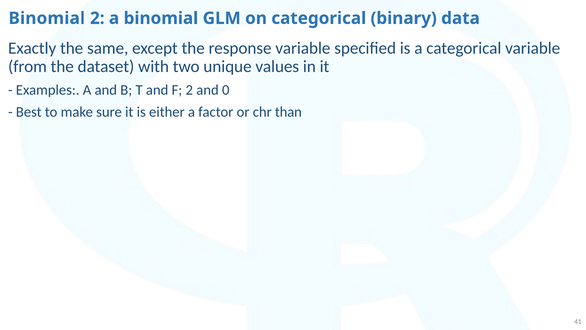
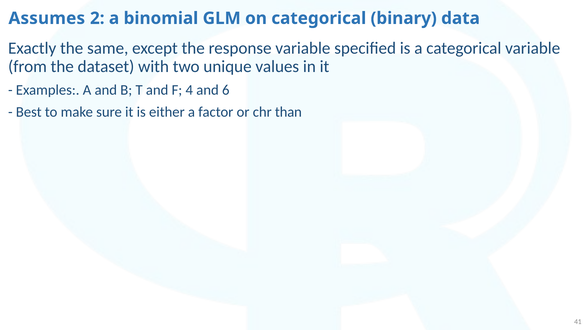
Binomial: Binomial -> Assumes (47, 18)
F 2: 2 -> 4 (189, 90)
0: 0 -> 6 (226, 90)
